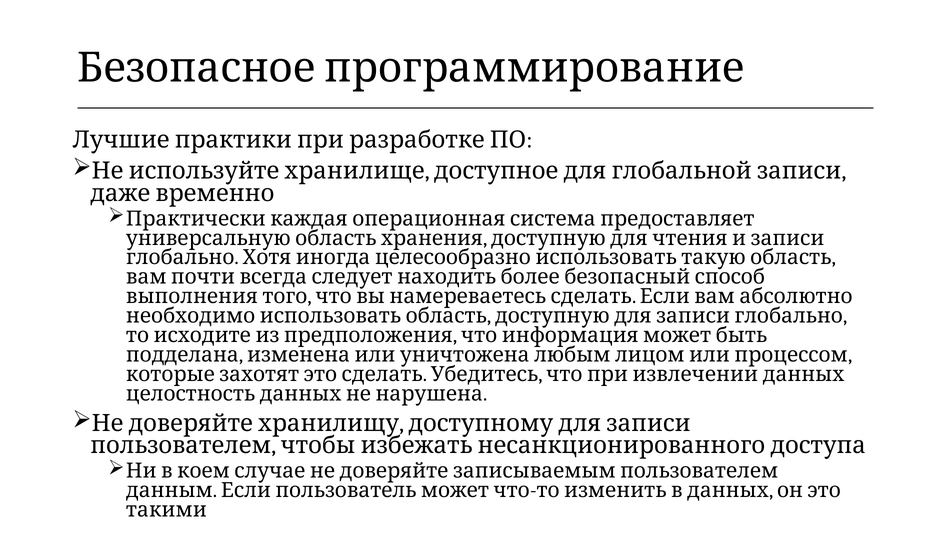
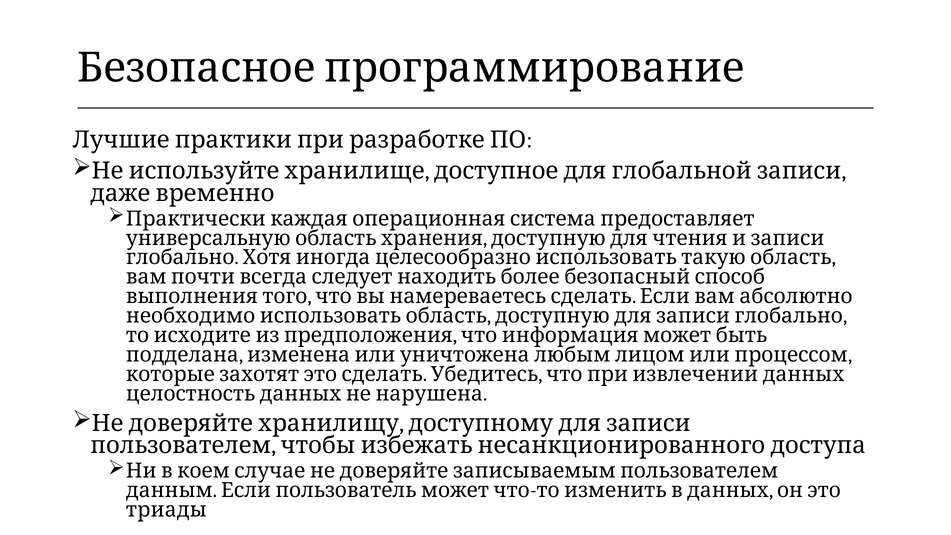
такими: такими -> триады (166, 510)
